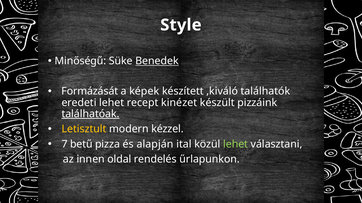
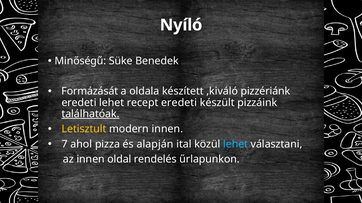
Style: Style -> Nyíló (181, 25)
Benedek underline: present -> none (157, 61)
képek: képek -> oldala (144, 91)
találhatók: találhatók -> pizzériánk (265, 91)
recept kinézet: kinézet -> eredeti (179, 103)
modern kézzel: kézzel -> innen (167, 129)
betű: betű -> ahol (81, 145)
lehet colour: light green -> light blue (236, 145)
